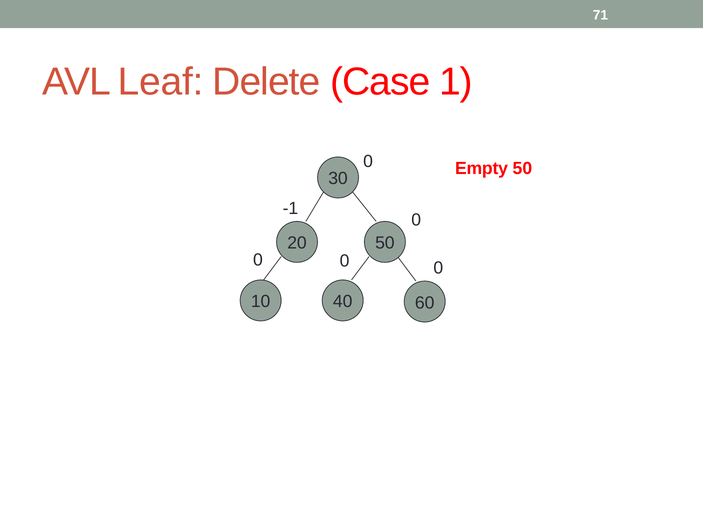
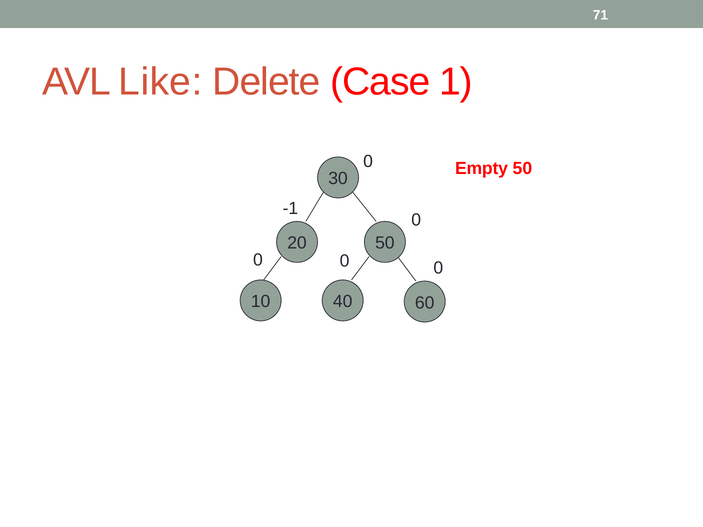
Leaf: Leaf -> Like (160, 82)
